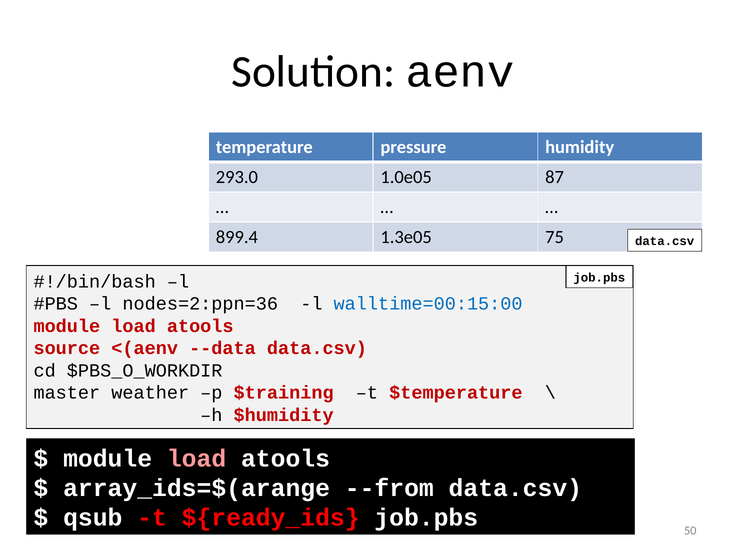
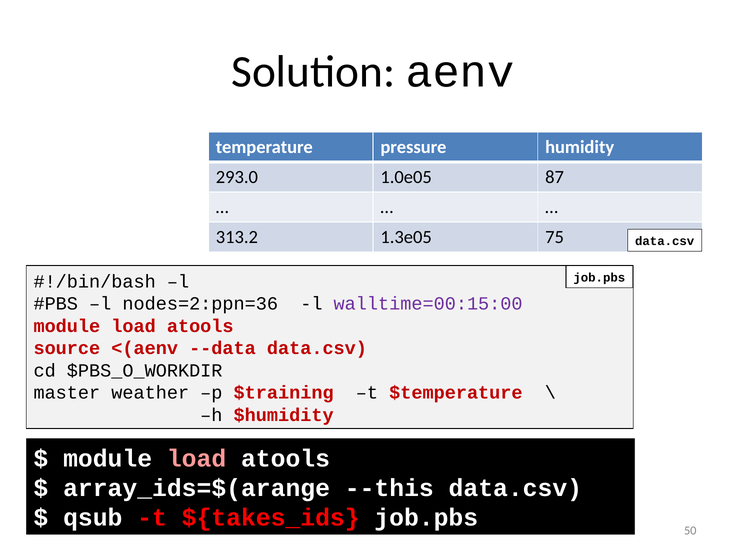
899.4: 899.4 -> 313.2 (237, 237)
walltime=00:15:00 colour: blue -> purple (428, 304)
--from: --from -> --this (389, 488)
${ready_ids: ${ready_ids -> ${takes_ids (271, 518)
